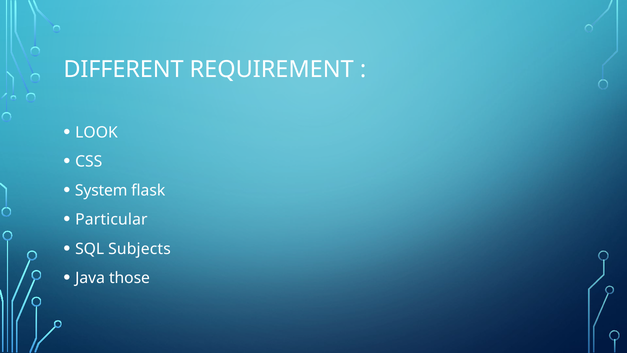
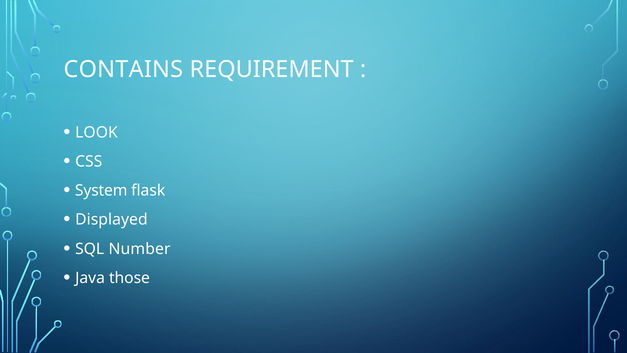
DIFFERENT: DIFFERENT -> CONTAINS (123, 70)
Particular: Particular -> Displayed (111, 220)
Subjects: Subjects -> Number (140, 249)
